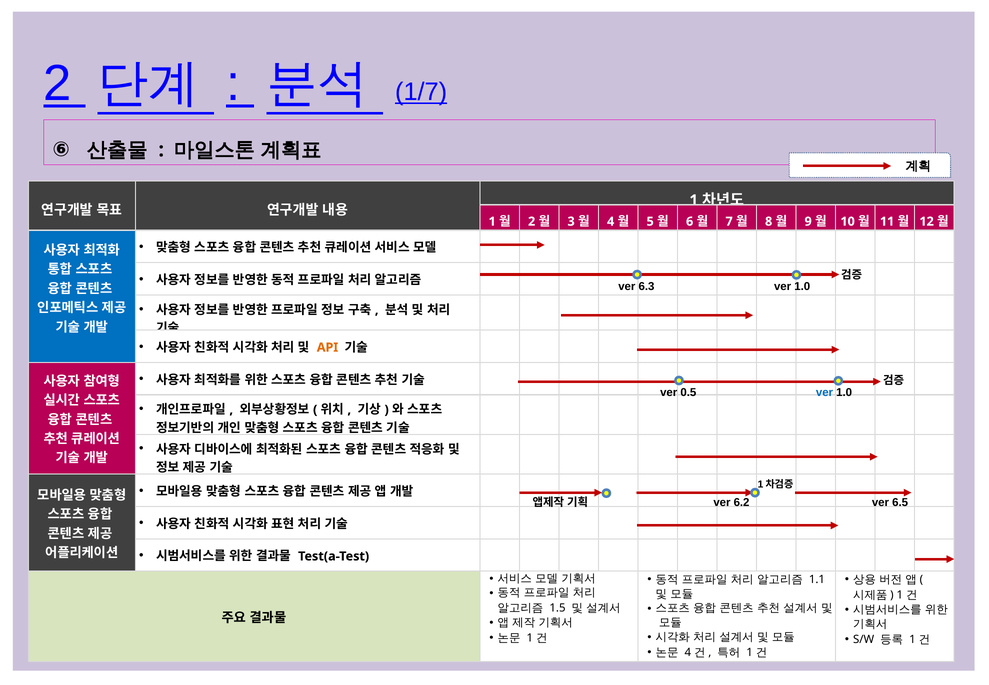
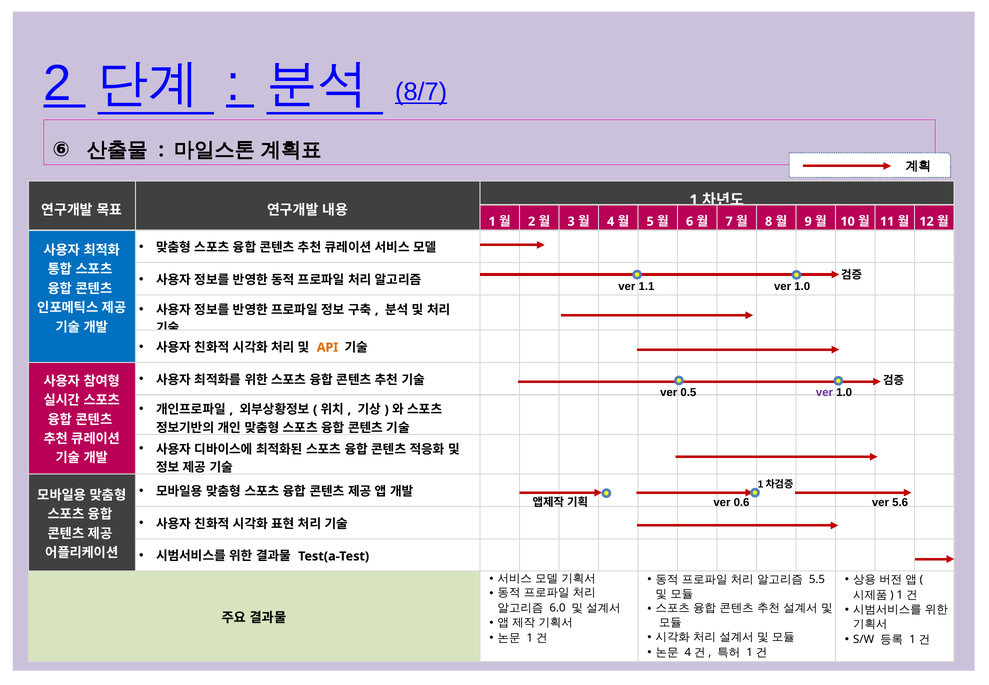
1/7: 1/7 -> 8/7 (421, 92)
6.3: 6.3 -> 1.1 (646, 286)
ver colour: blue -> purple (824, 392)
6.5: 6.5 -> 5.6 (900, 502)
6.2: 6.2 -> 0.6 (742, 502)
1.1: 1.1 -> 5.5 (817, 579)
1.5: 1.5 -> 6.0 (557, 608)
